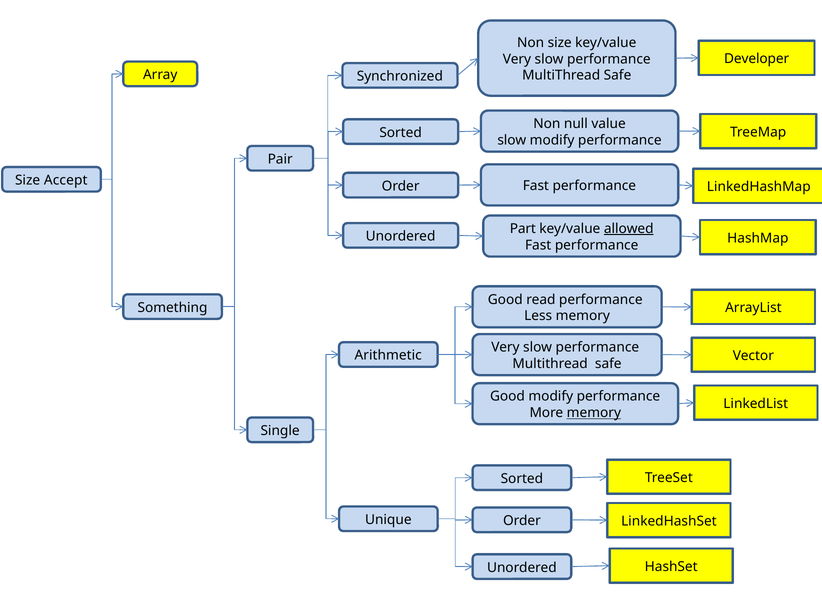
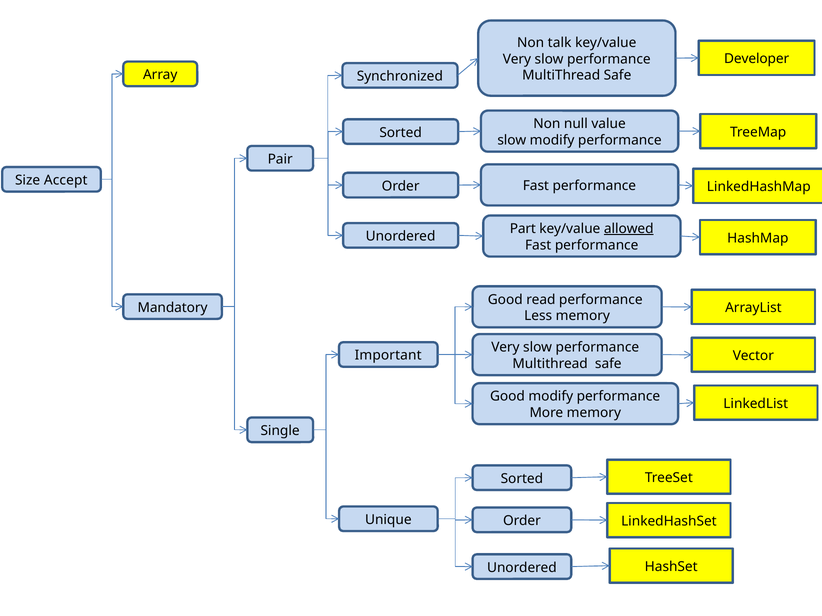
Non size: size -> talk (560, 43)
Something: Something -> Mandatory (173, 308)
Arithmetic: Arithmetic -> Important (388, 356)
memory underline: present -> none (594, 413)
